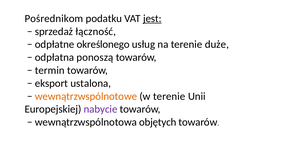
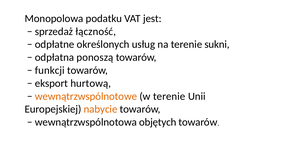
Pośrednikom: Pośrednikom -> Monopolowa (54, 19)
jest underline: present -> none (152, 19)
określonego: określonego -> określonych (103, 44)
duże: duże -> sukni (217, 44)
termin: termin -> funkcji (50, 70)
ustalona: ustalona -> hurtową (91, 83)
nabycie colour: purple -> orange (101, 109)
